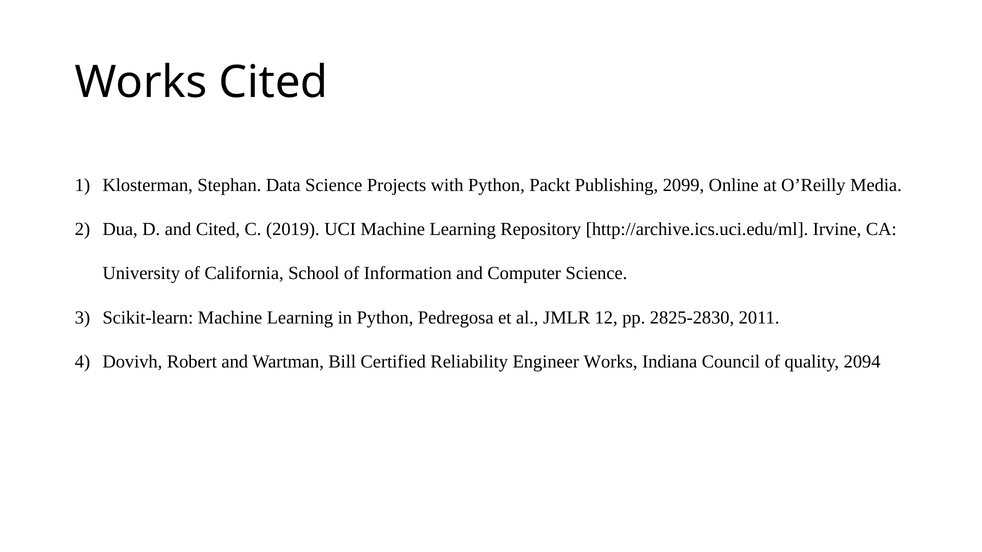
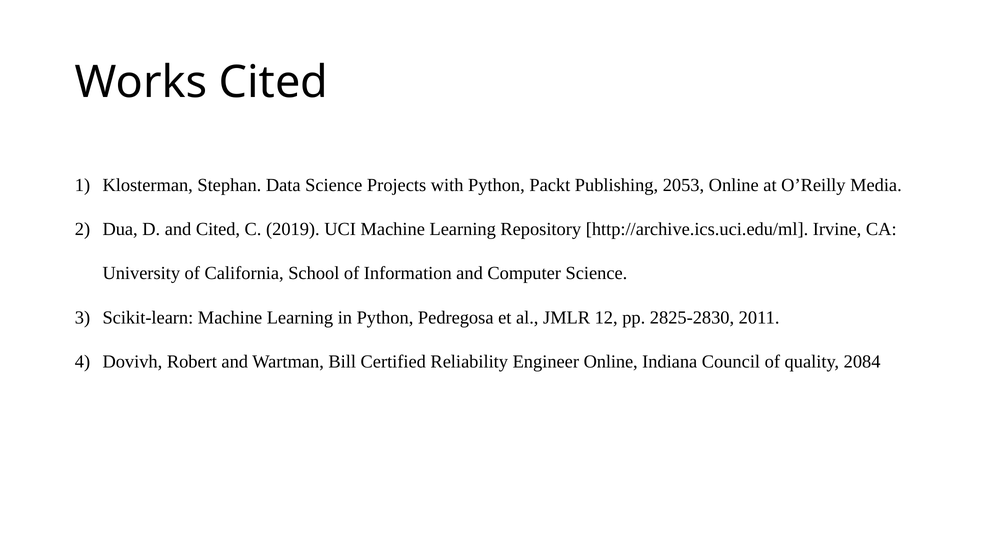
2099: 2099 -> 2053 (683, 185)
Engineer Works: Works -> Online (611, 362)
2094: 2094 -> 2084 (862, 362)
